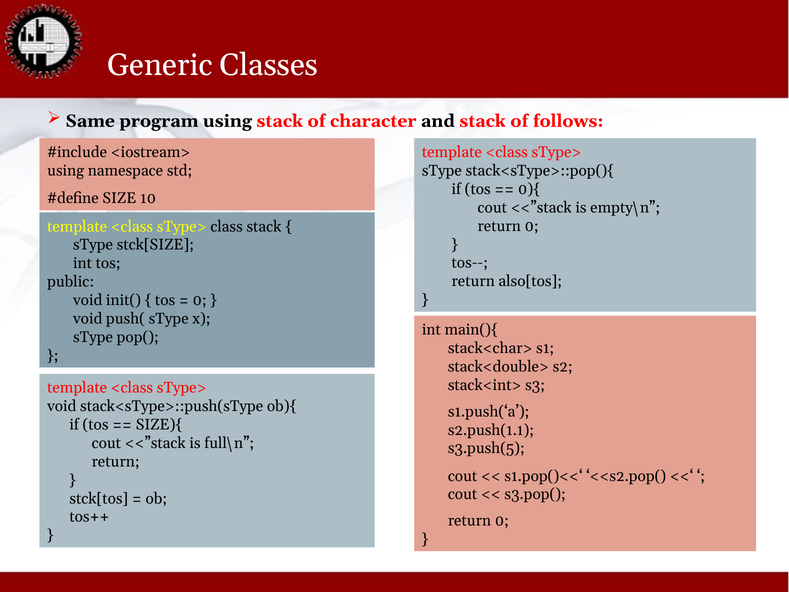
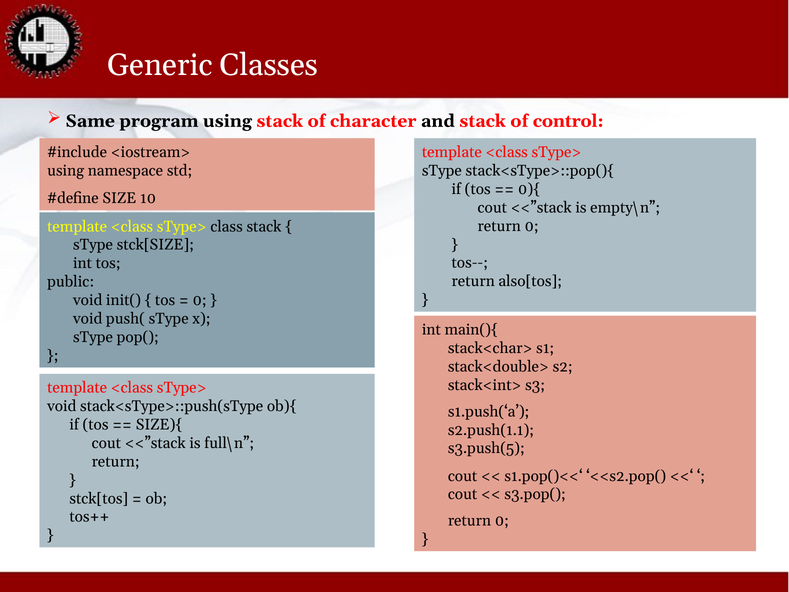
follows: follows -> control (568, 121)
